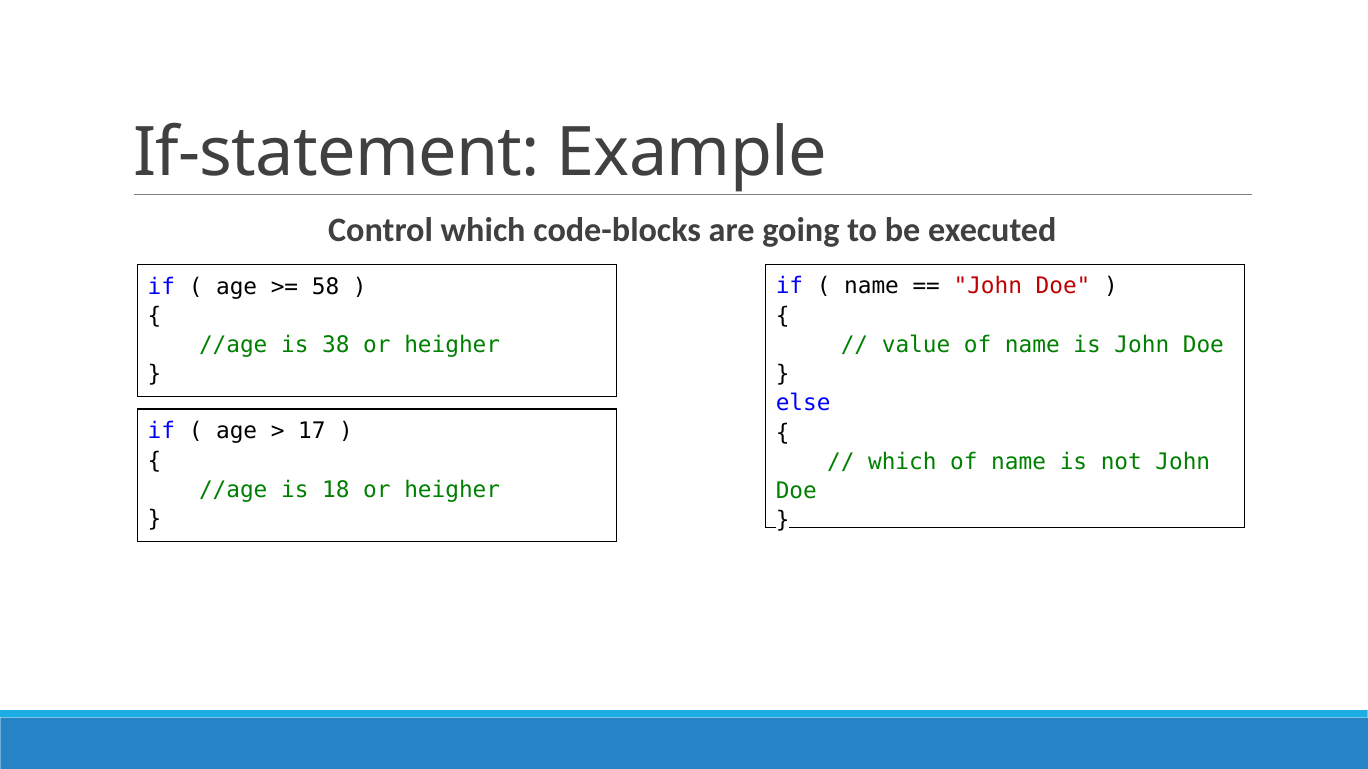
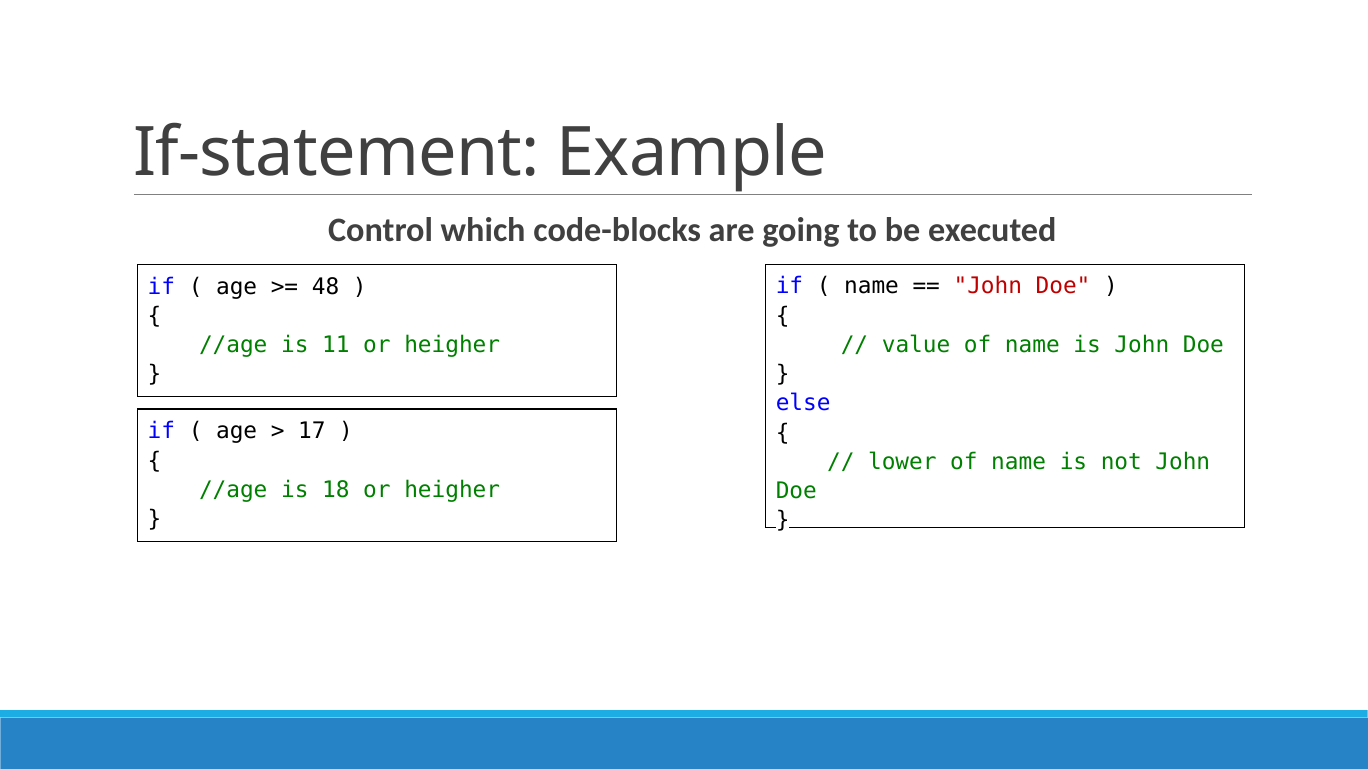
58: 58 -> 48 (326, 287)
38: 38 -> 11 (336, 345)
which: which -> lower (902, 462)
